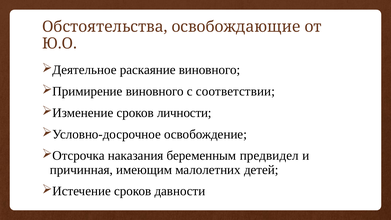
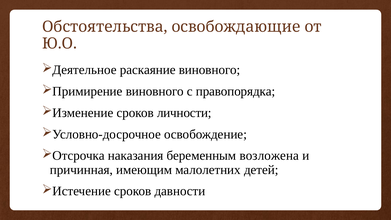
соответствии: соответствии -> правопорядка (236, 91)
предвидел: предвидел -> возложена (269, 156)
